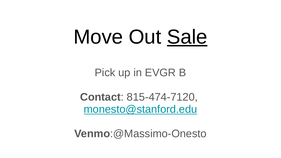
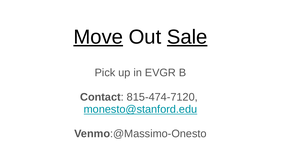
Move underline: none -> present (98, 37)
